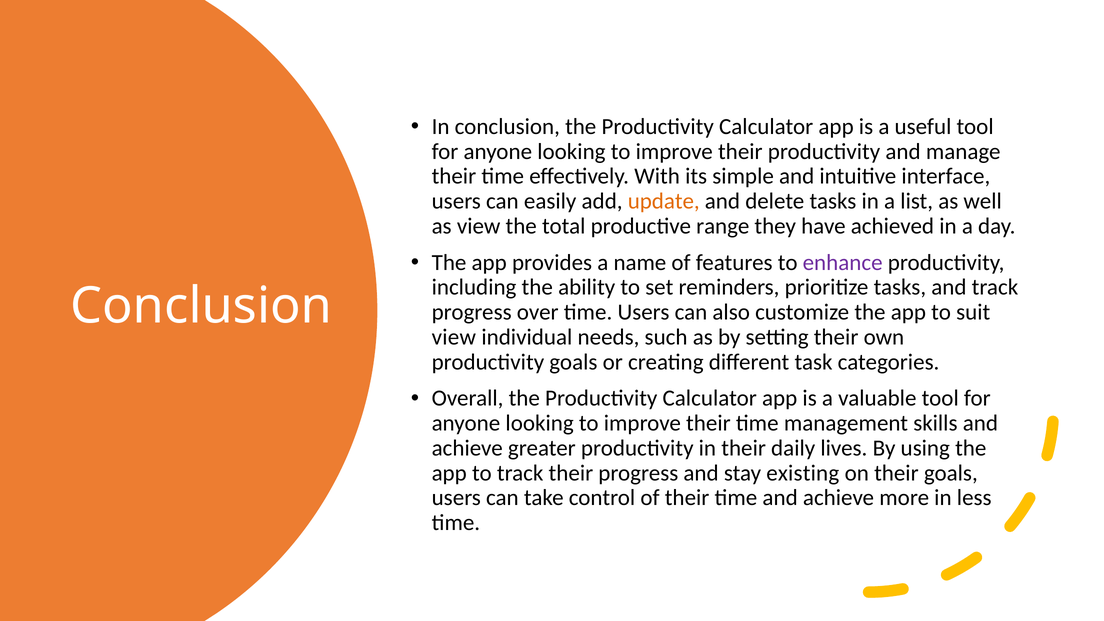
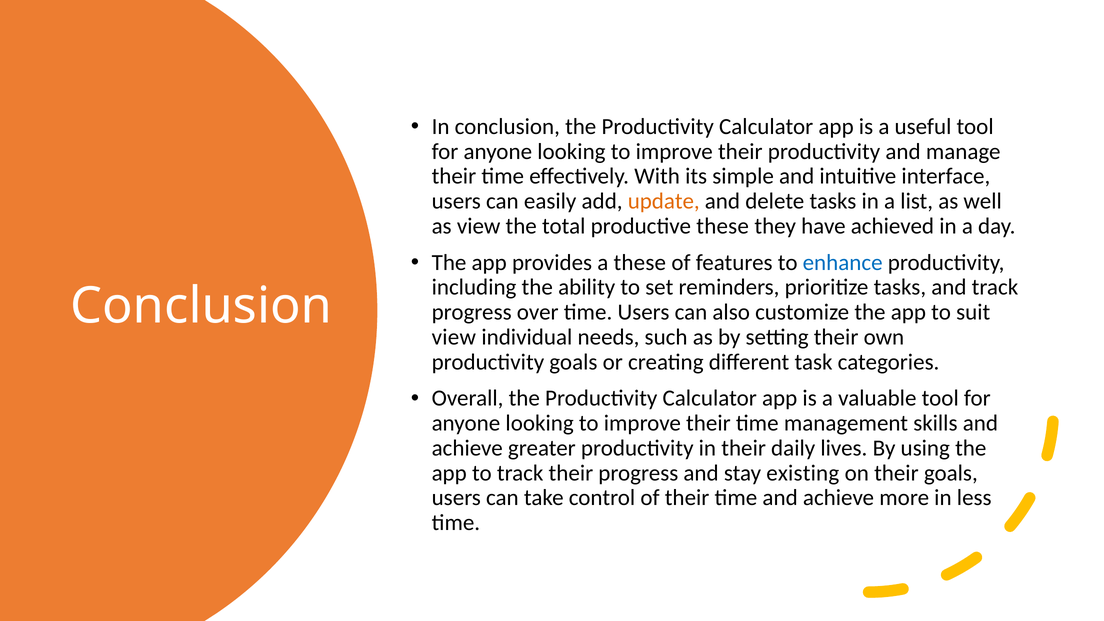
productive range: range -> these (723, 226)
a name: name -> these (640, 263)
enhance colour: purple -> blue (843, 263)
